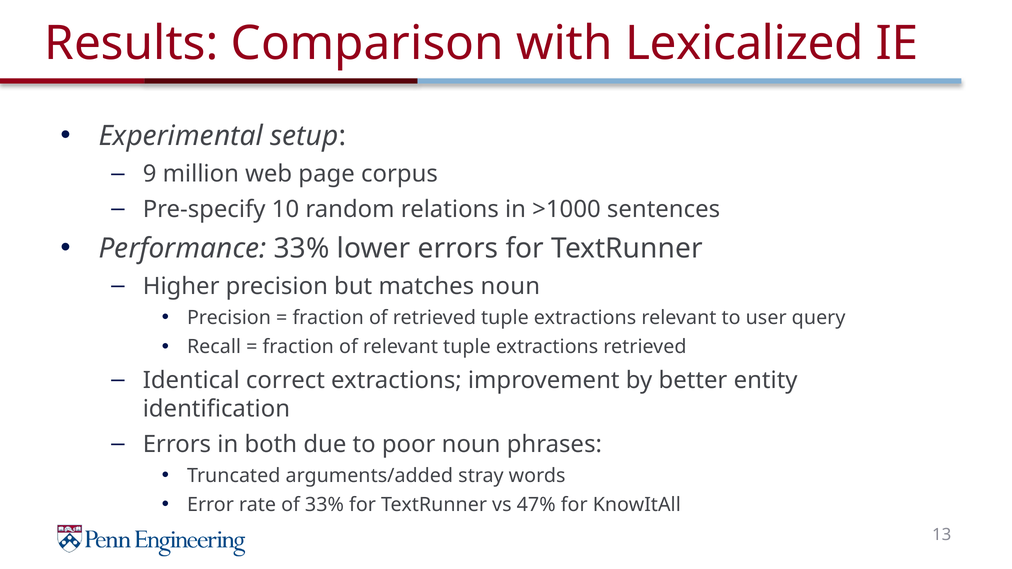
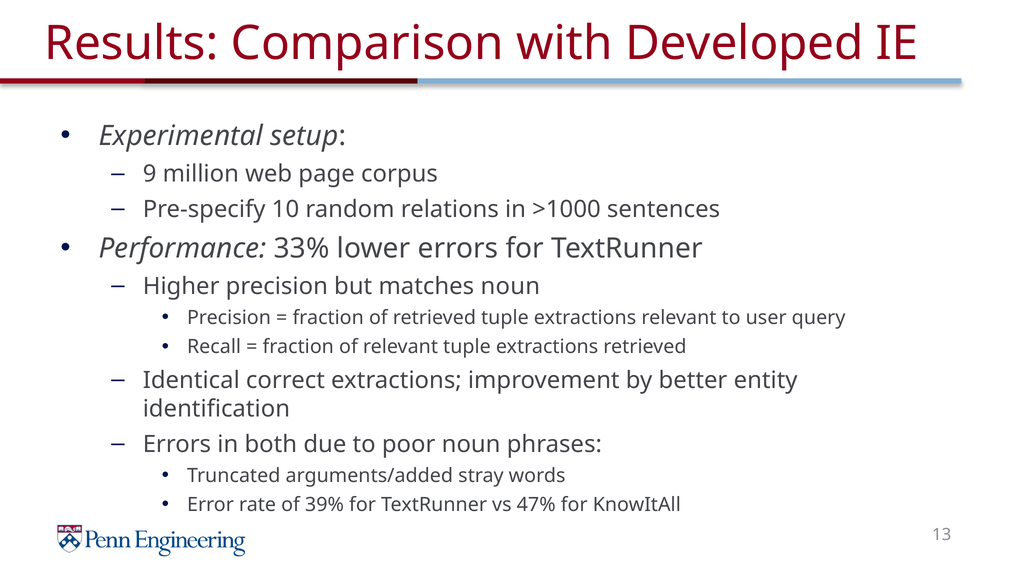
Lexicalized: Lexicalized -> Developed (744, 43)
of 33%: 33% -> 39% (324, 505)
